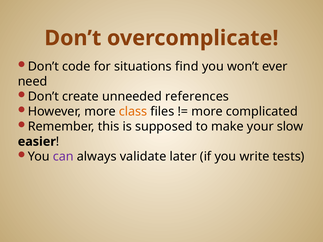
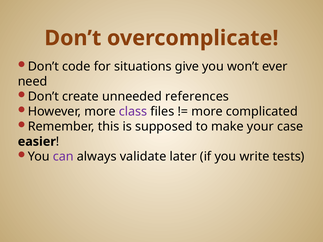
find: find -> give (187, 67)
class colour: orange -> purple (133, 112)
slow: slow -> case (290, 127)
